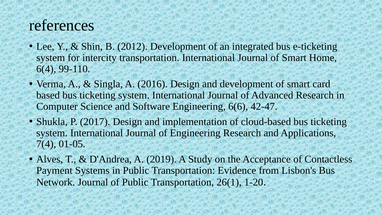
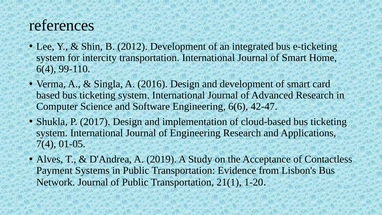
26(1: 26(1 -> 21(1 (229, 182)
